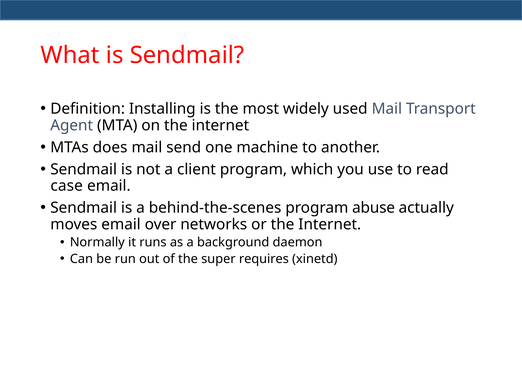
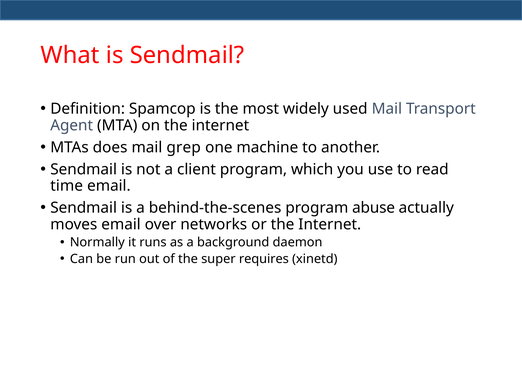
Installing: Installing -> Spamcop (162, 109)
send: send -> grep (184, 147)
case: case -> time (67, 186)
